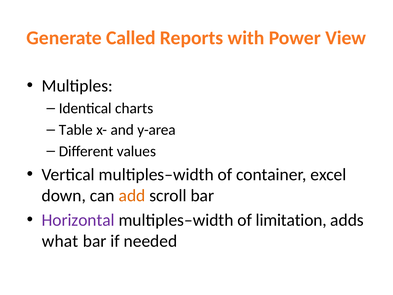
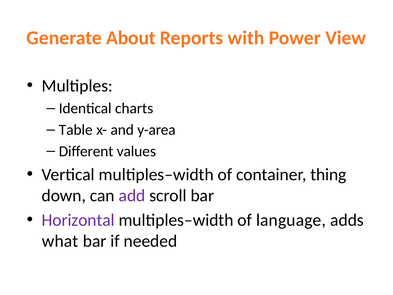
Called: Called -> About (131, 38)
excel: excel -> thing (328, 174)
add colour: orange -> purple (132, 195)
limitation: limitation -> language (291, 220)
